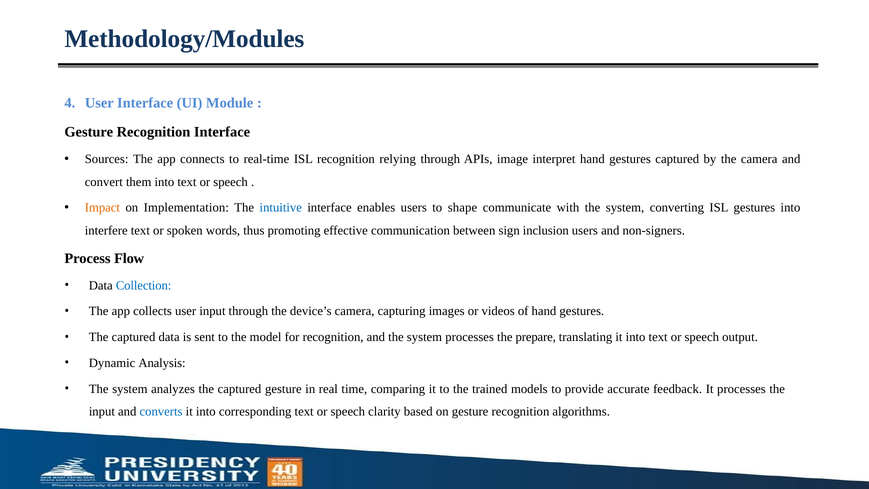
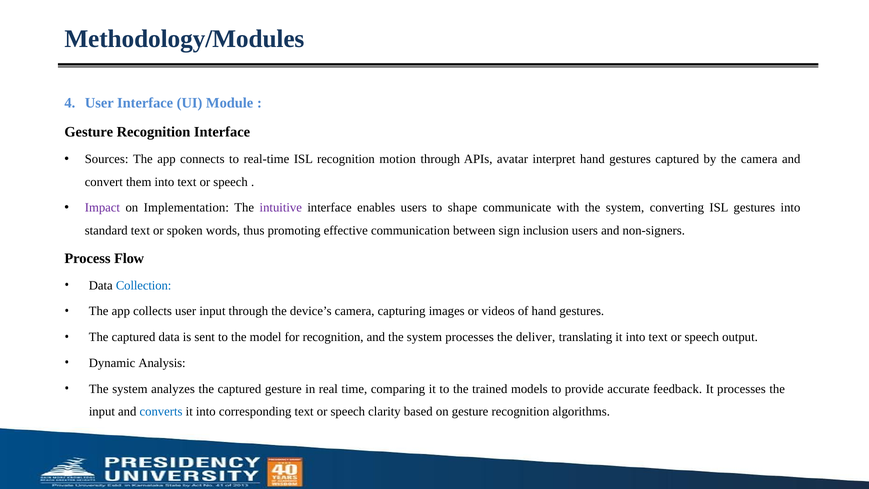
relying: relying -> motion (398, 159)
image: image -> avatar (513, 159)
Impact colour: orange -> purple (102, 208)
intuitive colour: blue -> purple (281, 208)
interfere: interfere -> standard (106, 230)
prepare: prepare -> deliver (536, 337)
